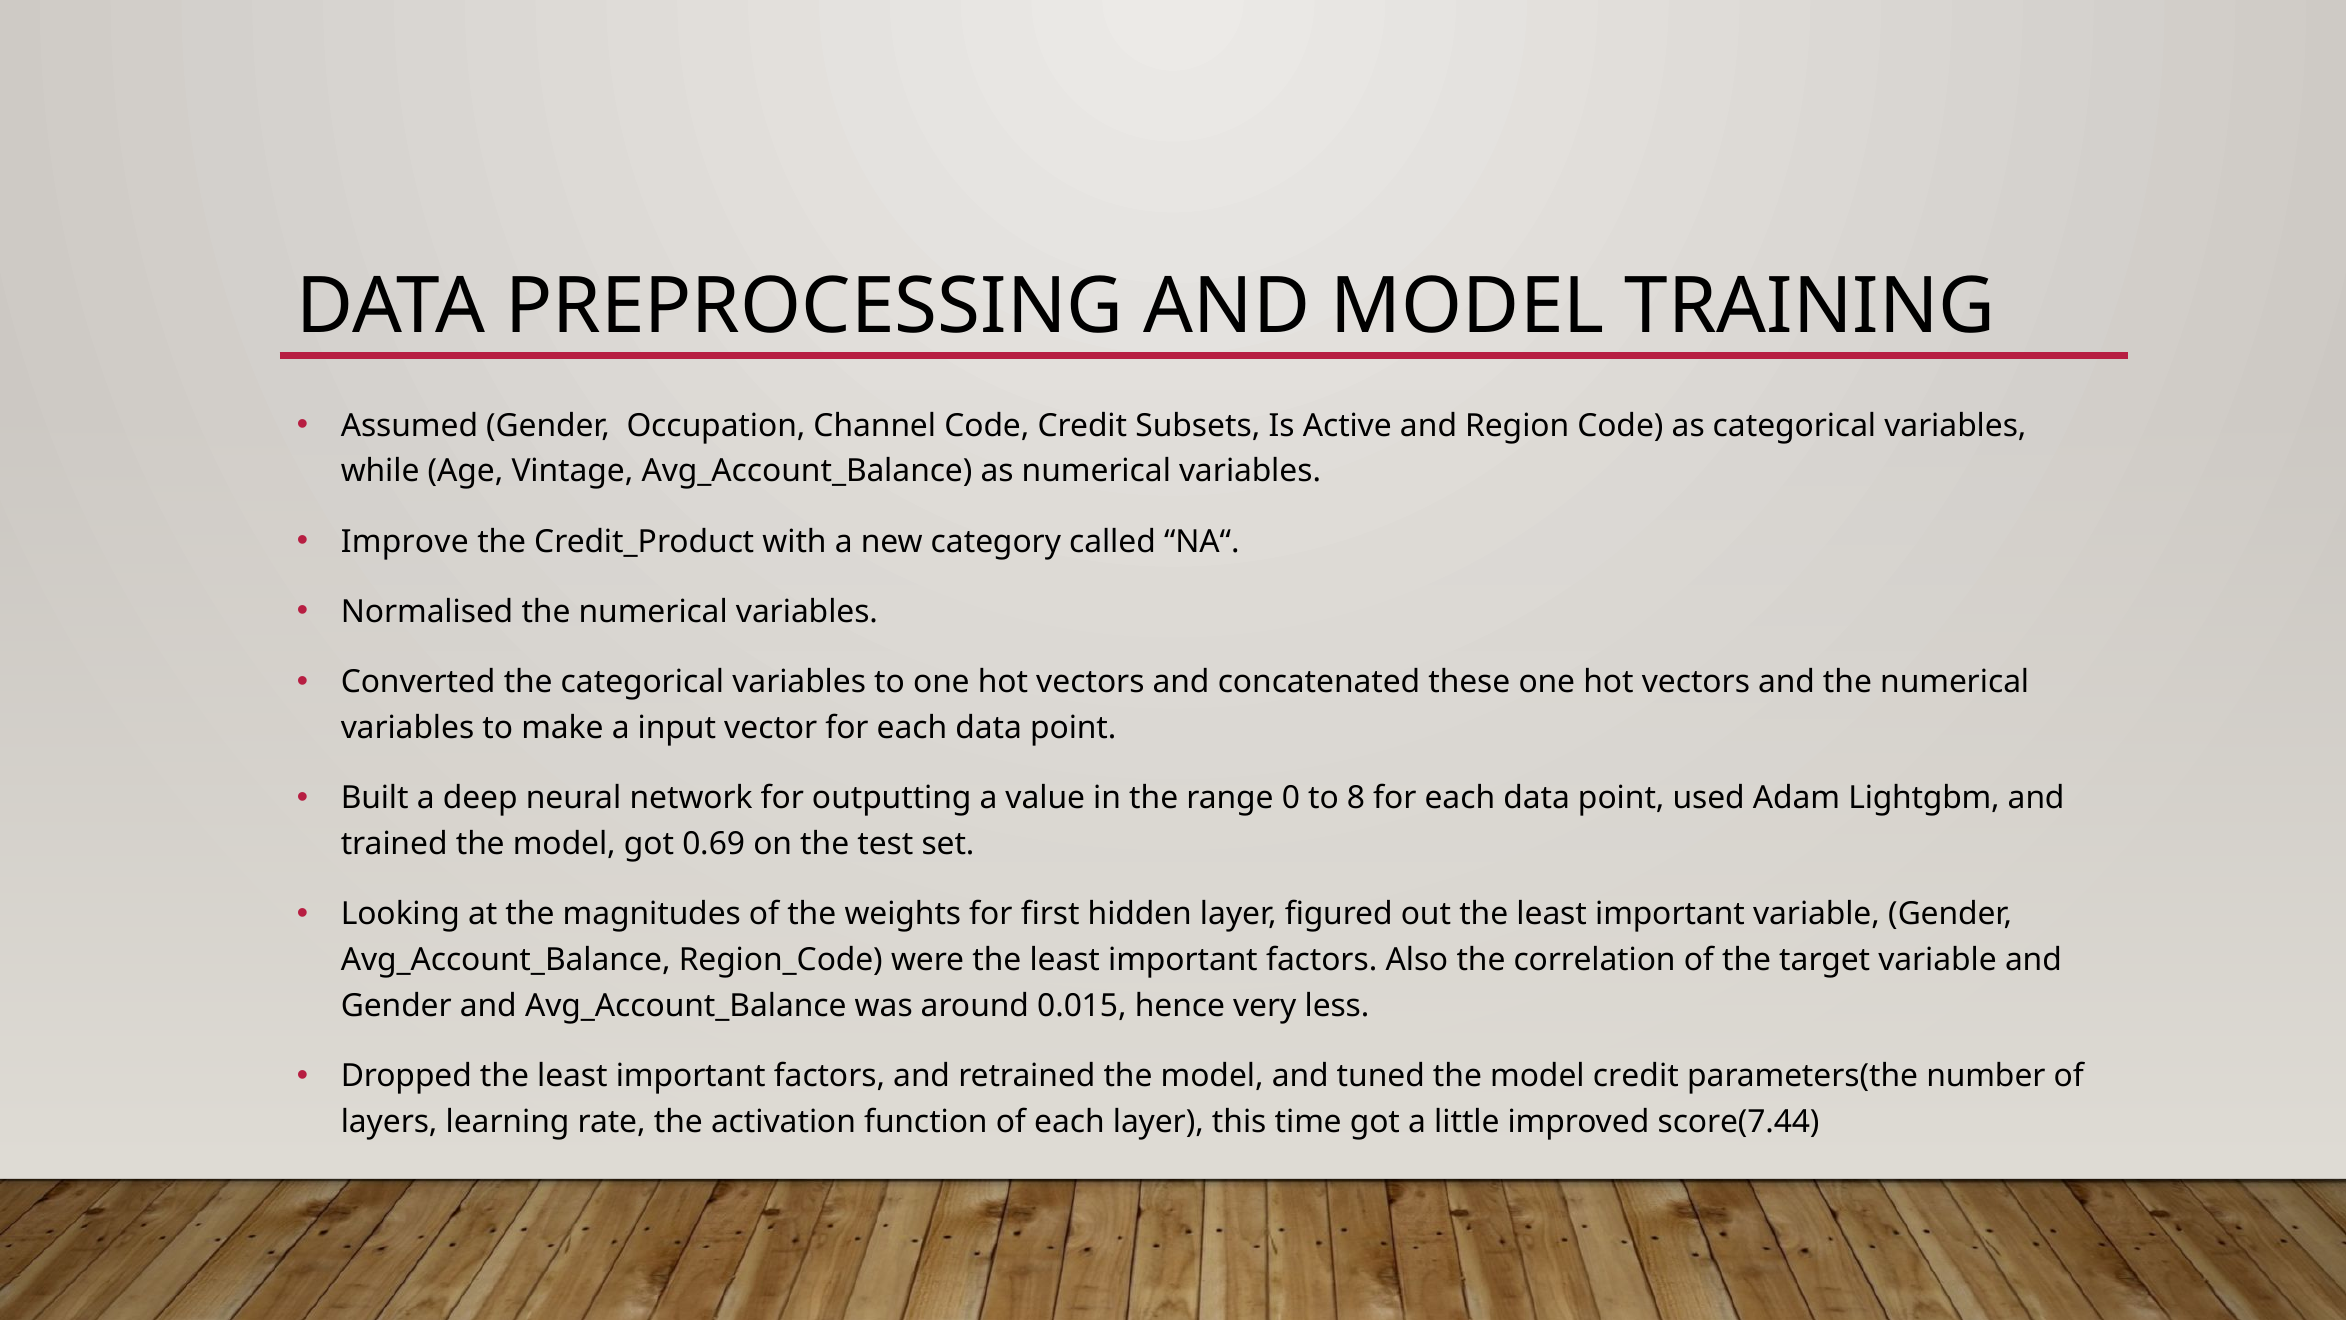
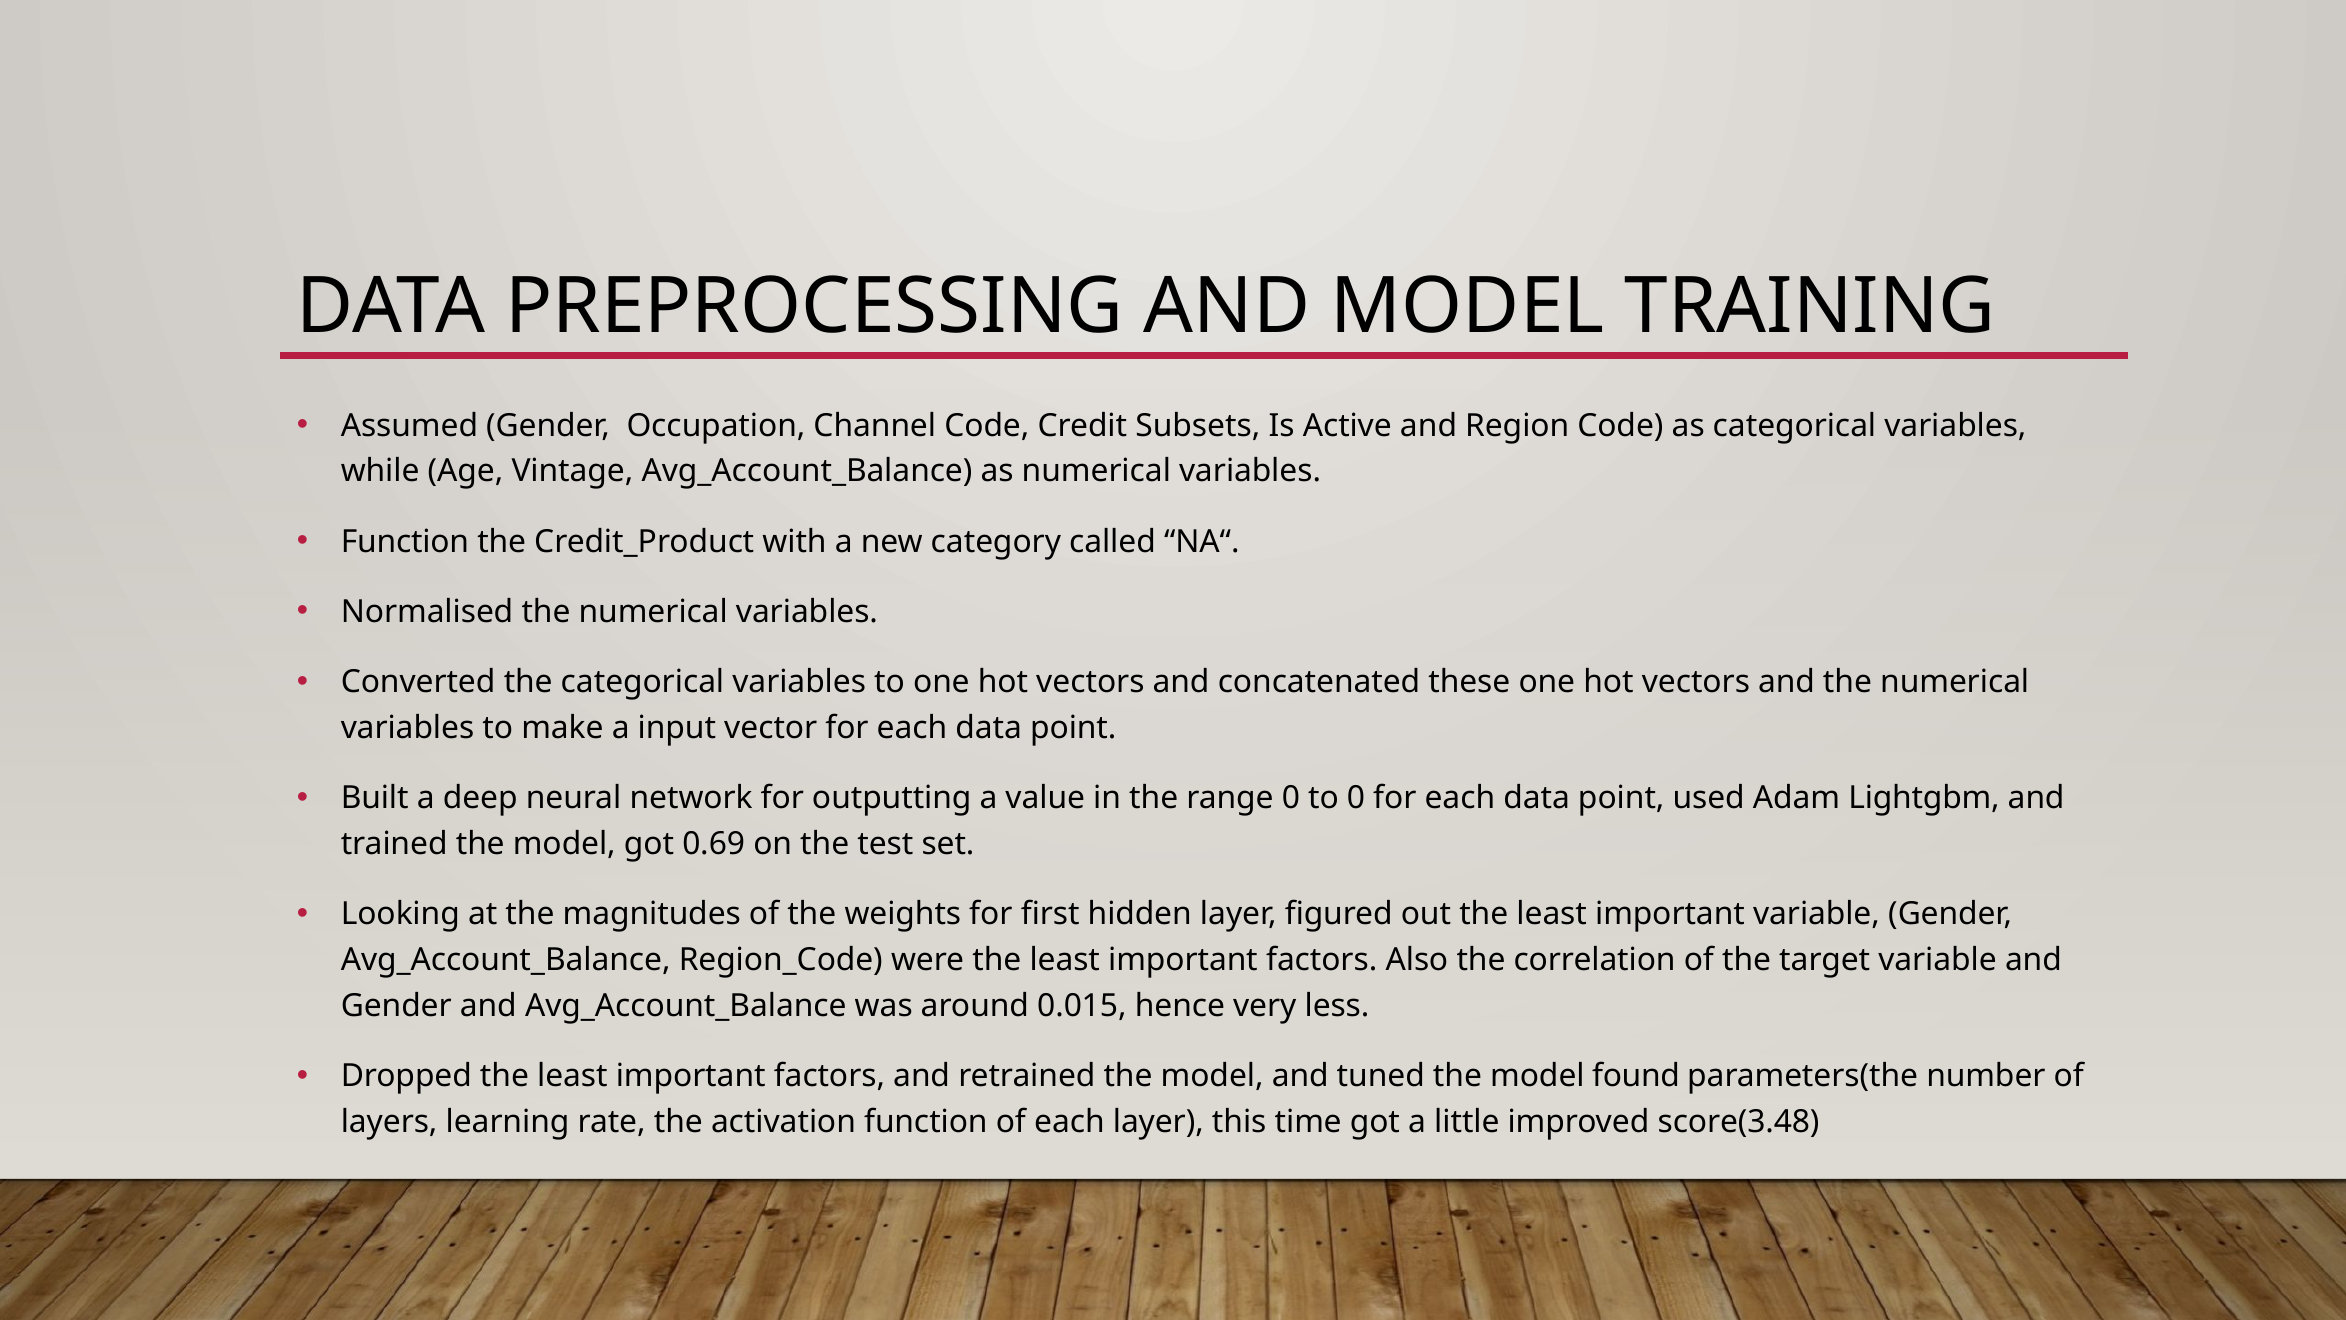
Improve: Improve -> Function (405, 542)
to 8: 8 -> 0 (1356, 798)
model credit: credit -> found (1636, 1076)
score(7.44: score(7.44 -> score(3.48 (1739, 1122)
